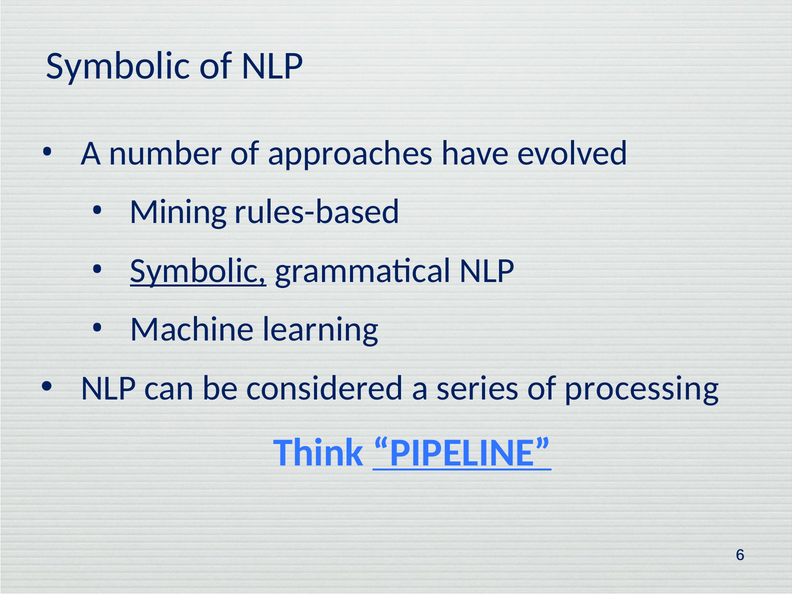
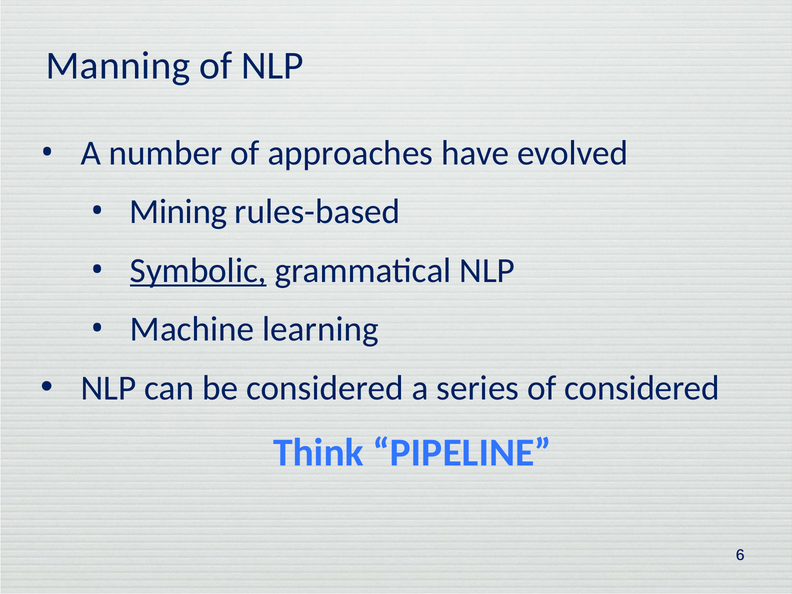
Symbolic: Symbolic -> Manning (118, 66)
of processing: processing -> considered (642, 388)
PIPELINE underline: present -> none (462, 452)
